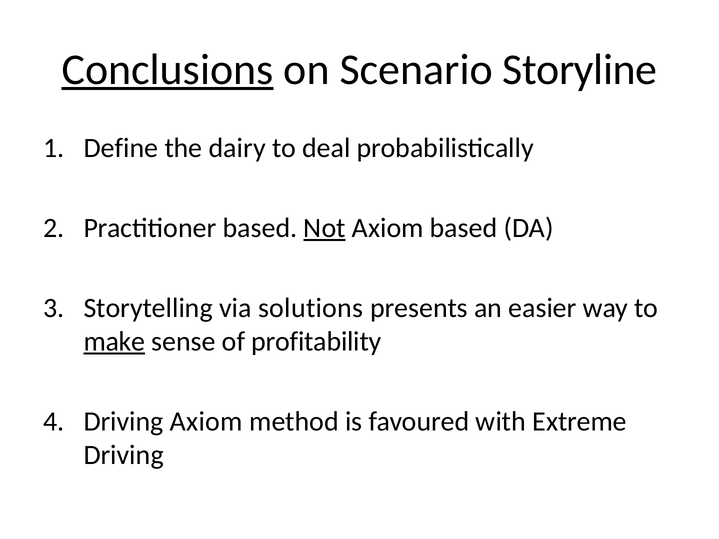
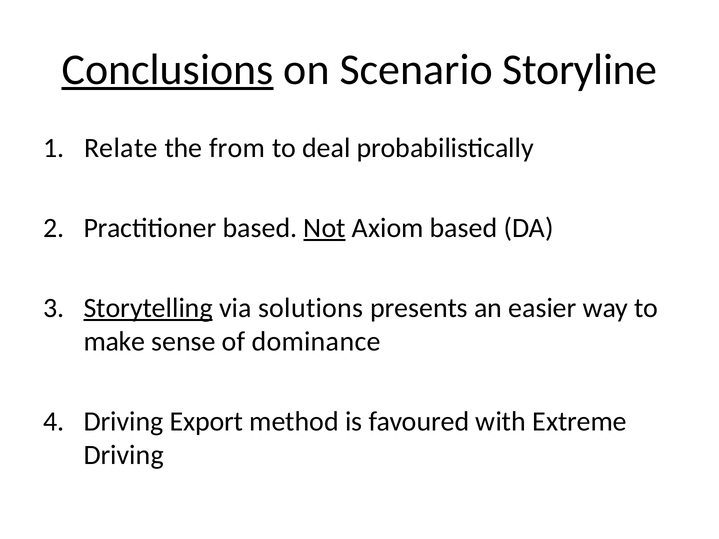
Define: Define -> Relate (121, 148)
dairy: dairy -> from (237, 148)
Storytelling underline: none -> present (148, 308)
make underline: present -> none (114, 342)
profitability: profitability -> dominance (316, 342)
Driving Axiom: Axiom -> Export (207, 422)
